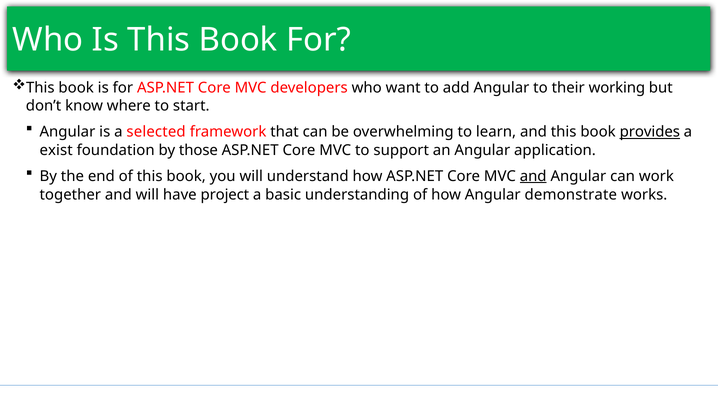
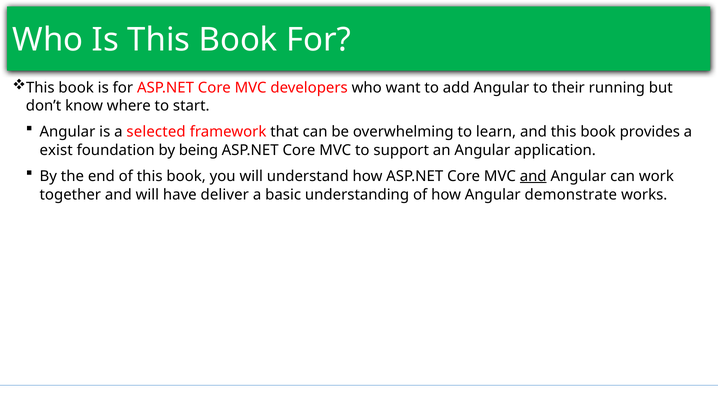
working: working -> running (617, 88)
provides underline: present -> none (650, 132)
those: those -> being (198, 150)
project: project -> deliver (225, 195)
